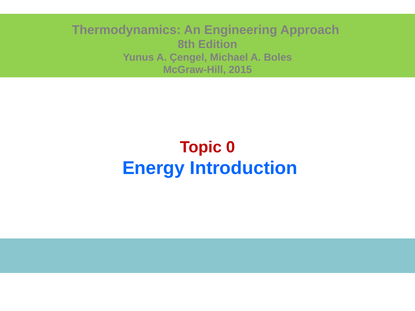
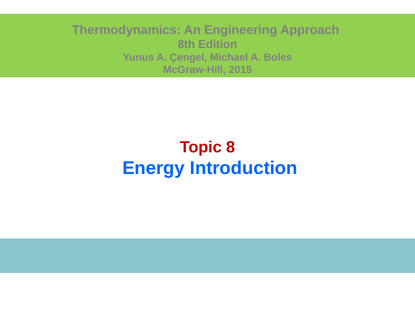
0: 0 -> 8 (231, 147)
